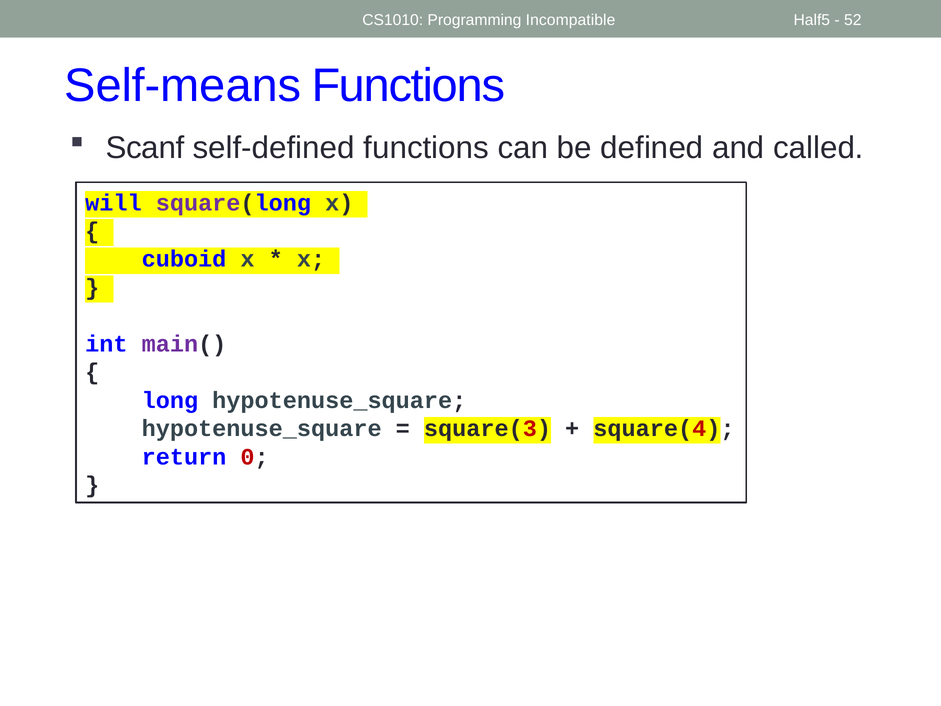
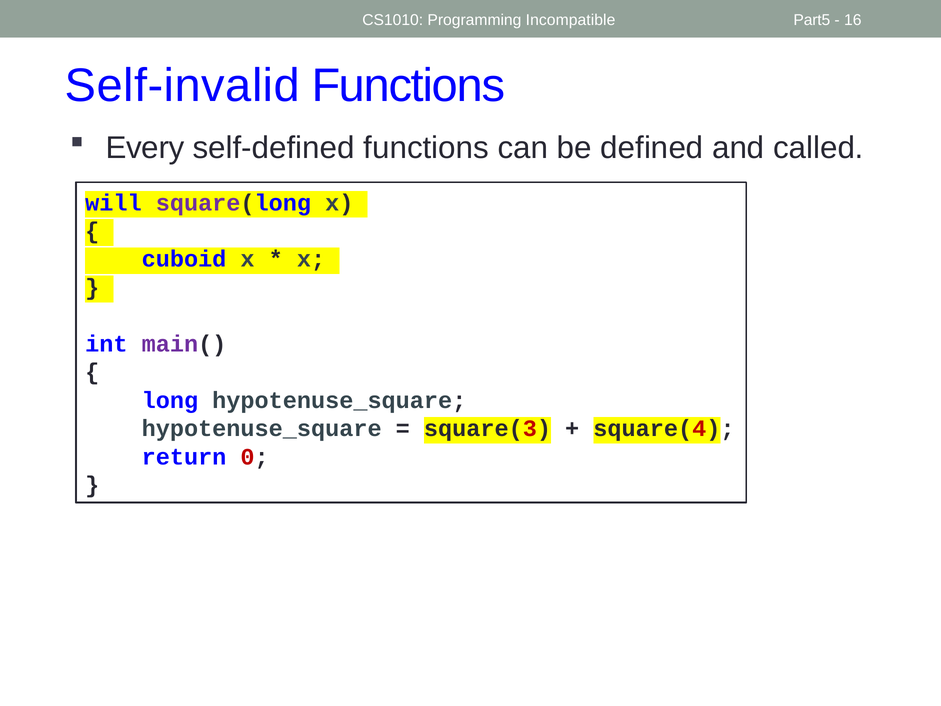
Half5: Half5 -> Part5 (812, 20)
52: 52 -> 16 (853, 20)
Self-means: Self-means -> Self-invalid (182, 86)
Scanf: Scanf -> Every (145, 148)
